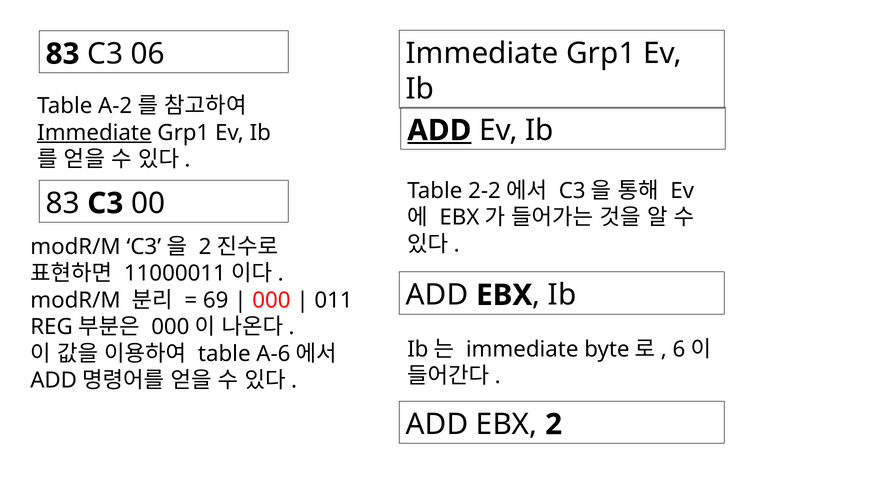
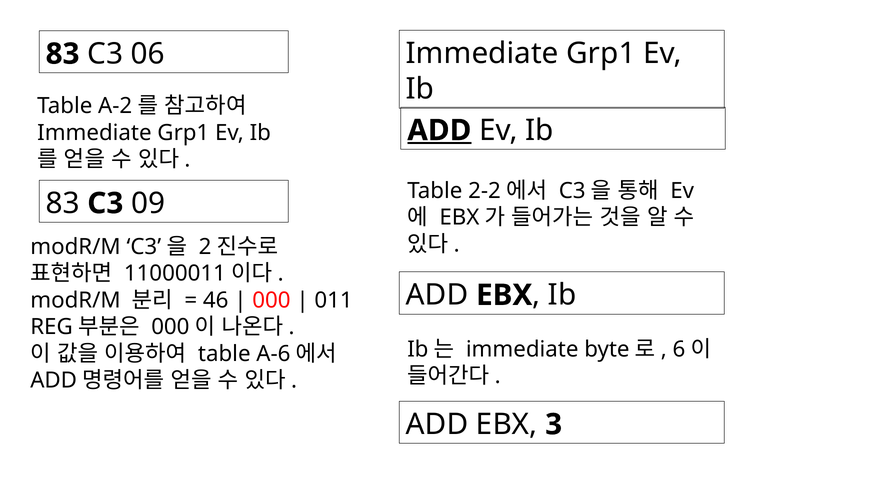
Immediate underline: present -> none (94, 133)
00: 00 -> 09 (148, 203)
69: 69 -> 46 (216, 300)
EBX 2: 2 -> 3 (554, 424)
